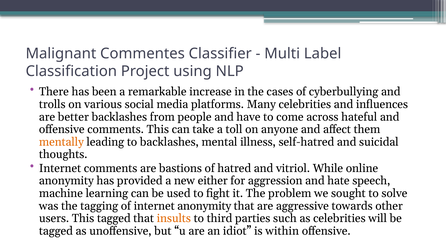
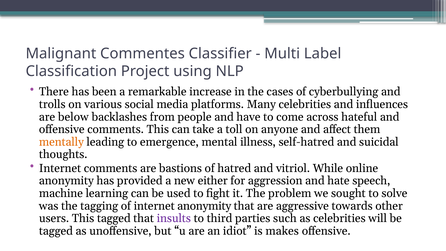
better: better -> below (73, 117)
to backlashes: backlashes -> emergence (169, 142)
insults colour: orange -> purple (174, 218)
within: within -> makes (282, 231)
